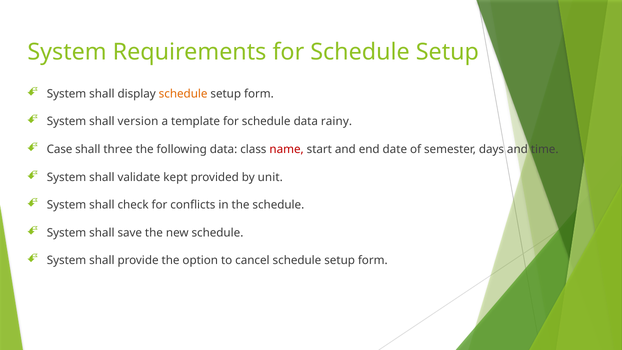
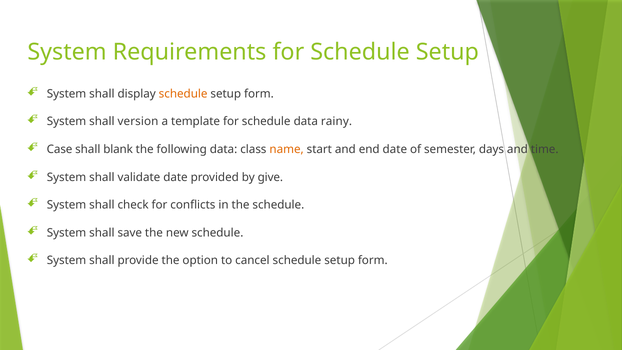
three: three -> blank (118, 149)
name colour: red -> orange (287, 149)
validate kept: kept -> date (175, 177)
unit: unit -> give (270, 177)
